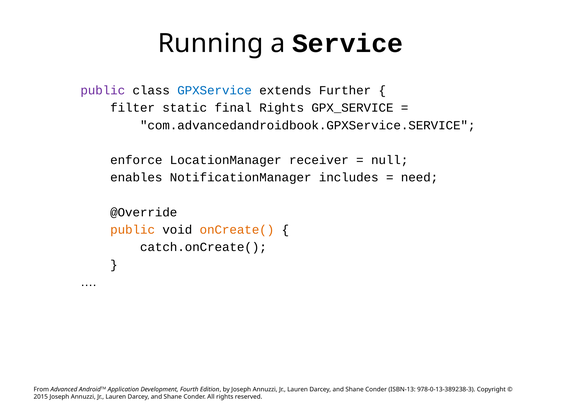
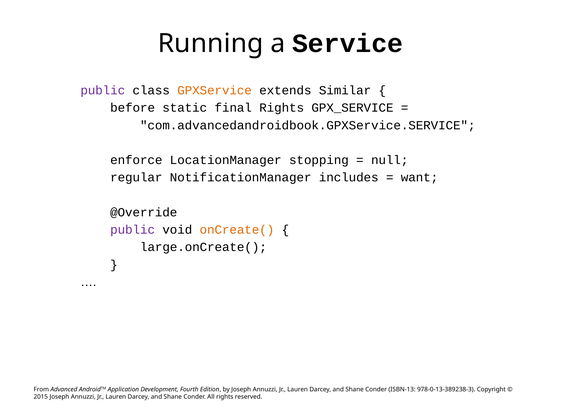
GPXService colour: blue -> orange (215, 91)
Further: Further -> Similar (345, 91)
filter: filter -> before (133, 108)
receiver: receiver -> stopping (319, 160)
enables: enables -> regular (136, 178)
need: need -> want (420, 178)
public colour: orange -> purple (133, 230)
catch.onCreate(: catch.onCreate( -> large.onCreate( (203, 248)
